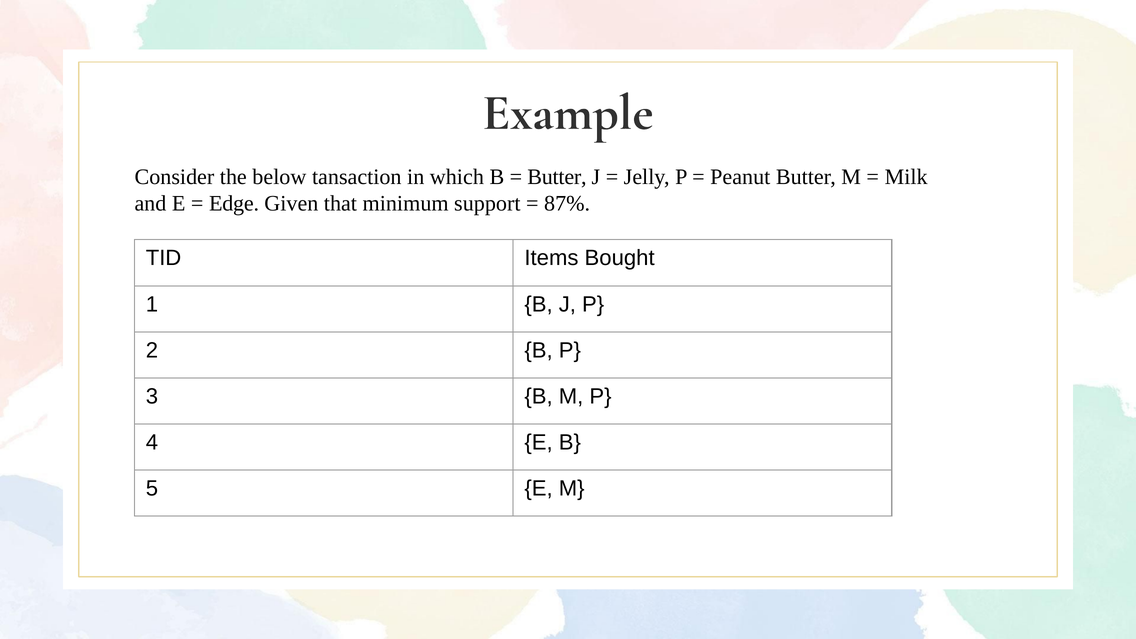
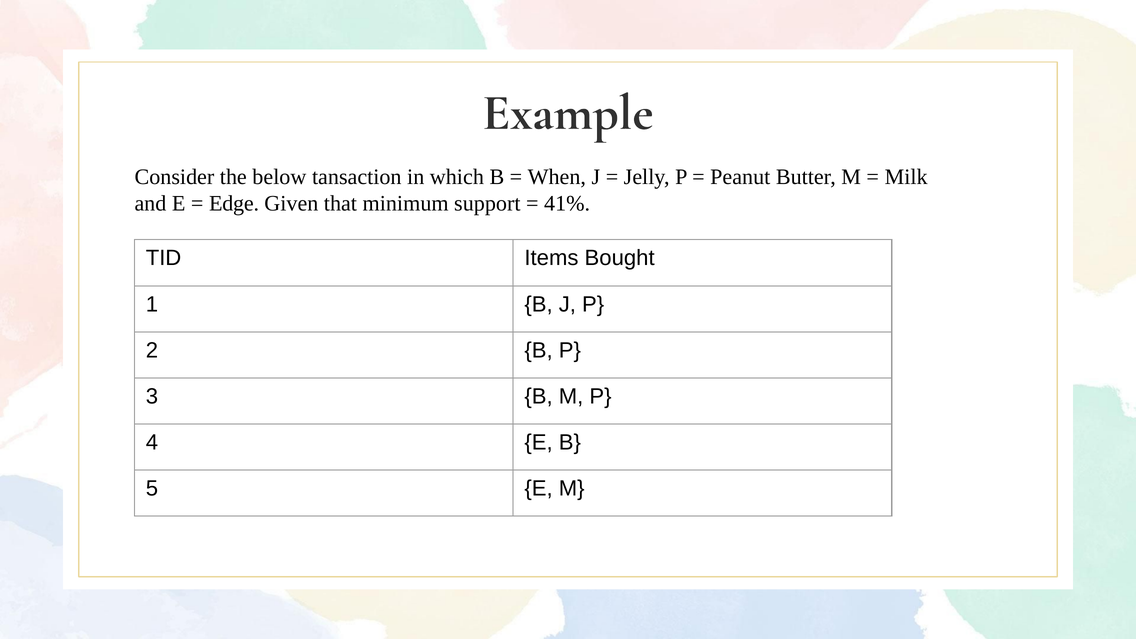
Butter: Butter -> When (557, 177)
87%: 87% -> 41% (567, 203)
